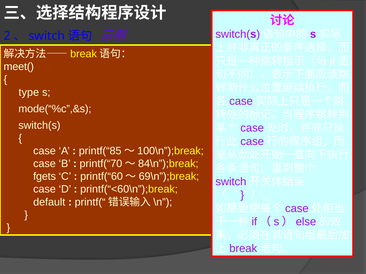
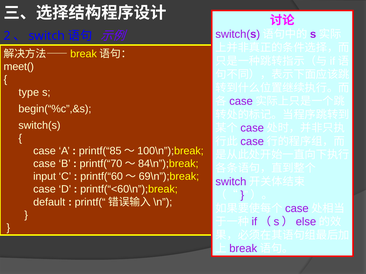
mode(“%c”,&s: mode(“%c”,&s -> begin(“%c”,&s (55, 109)
fgets: fgets -> input (45, 177)
